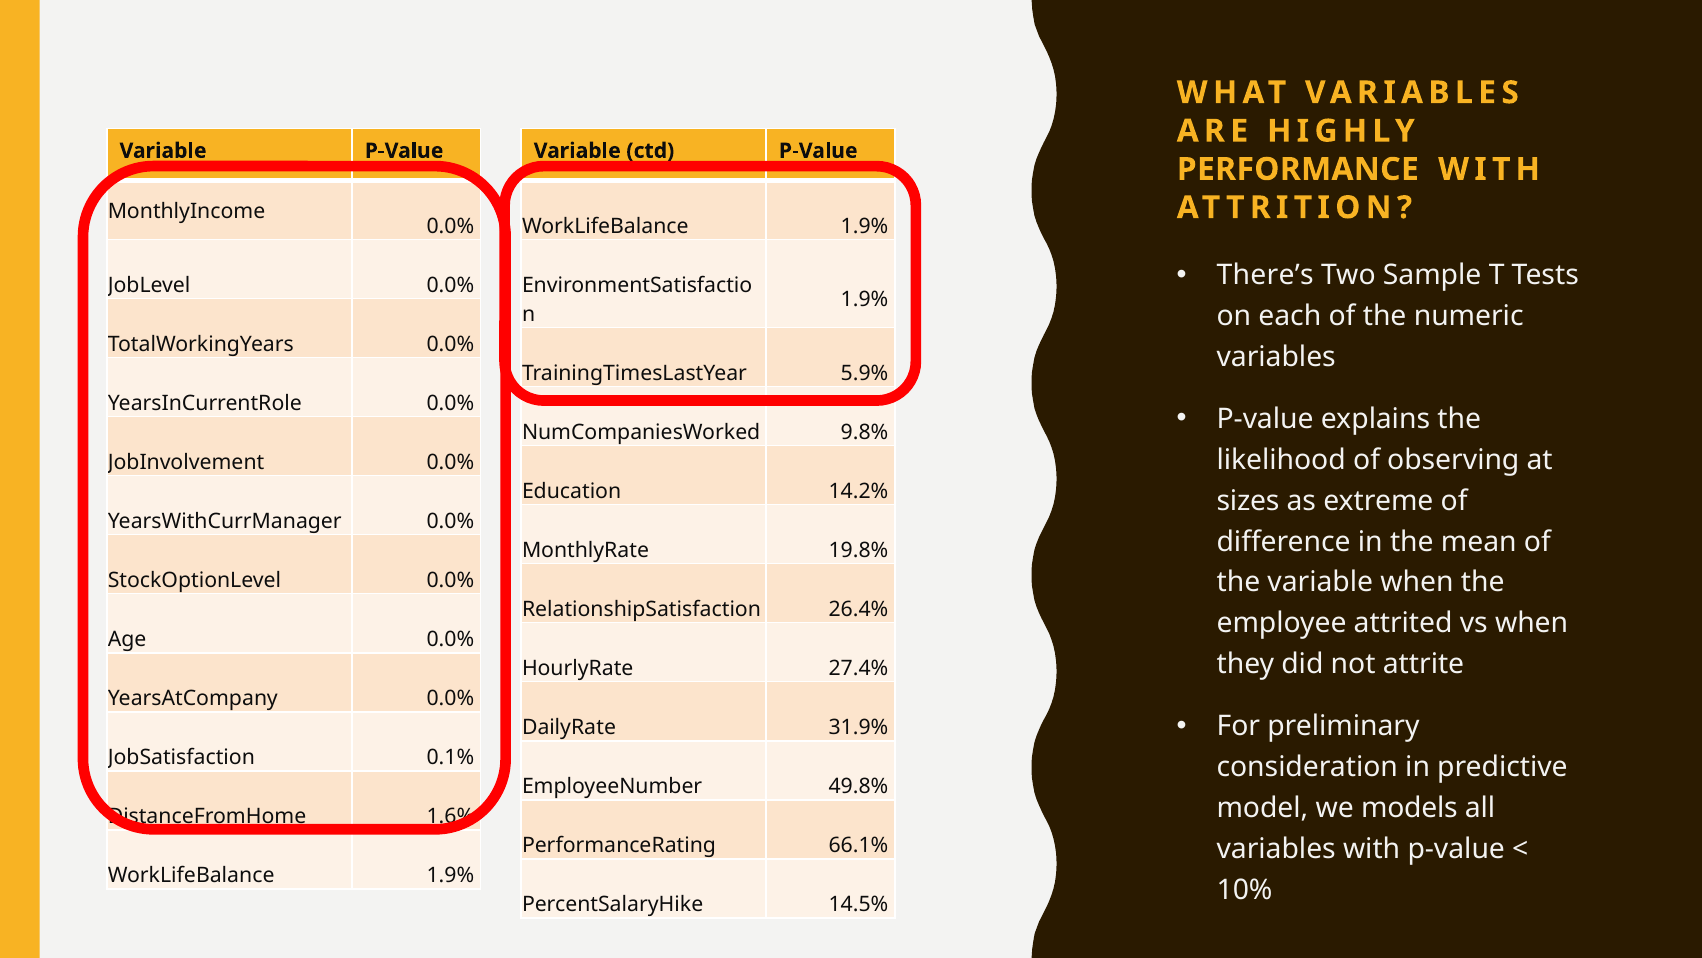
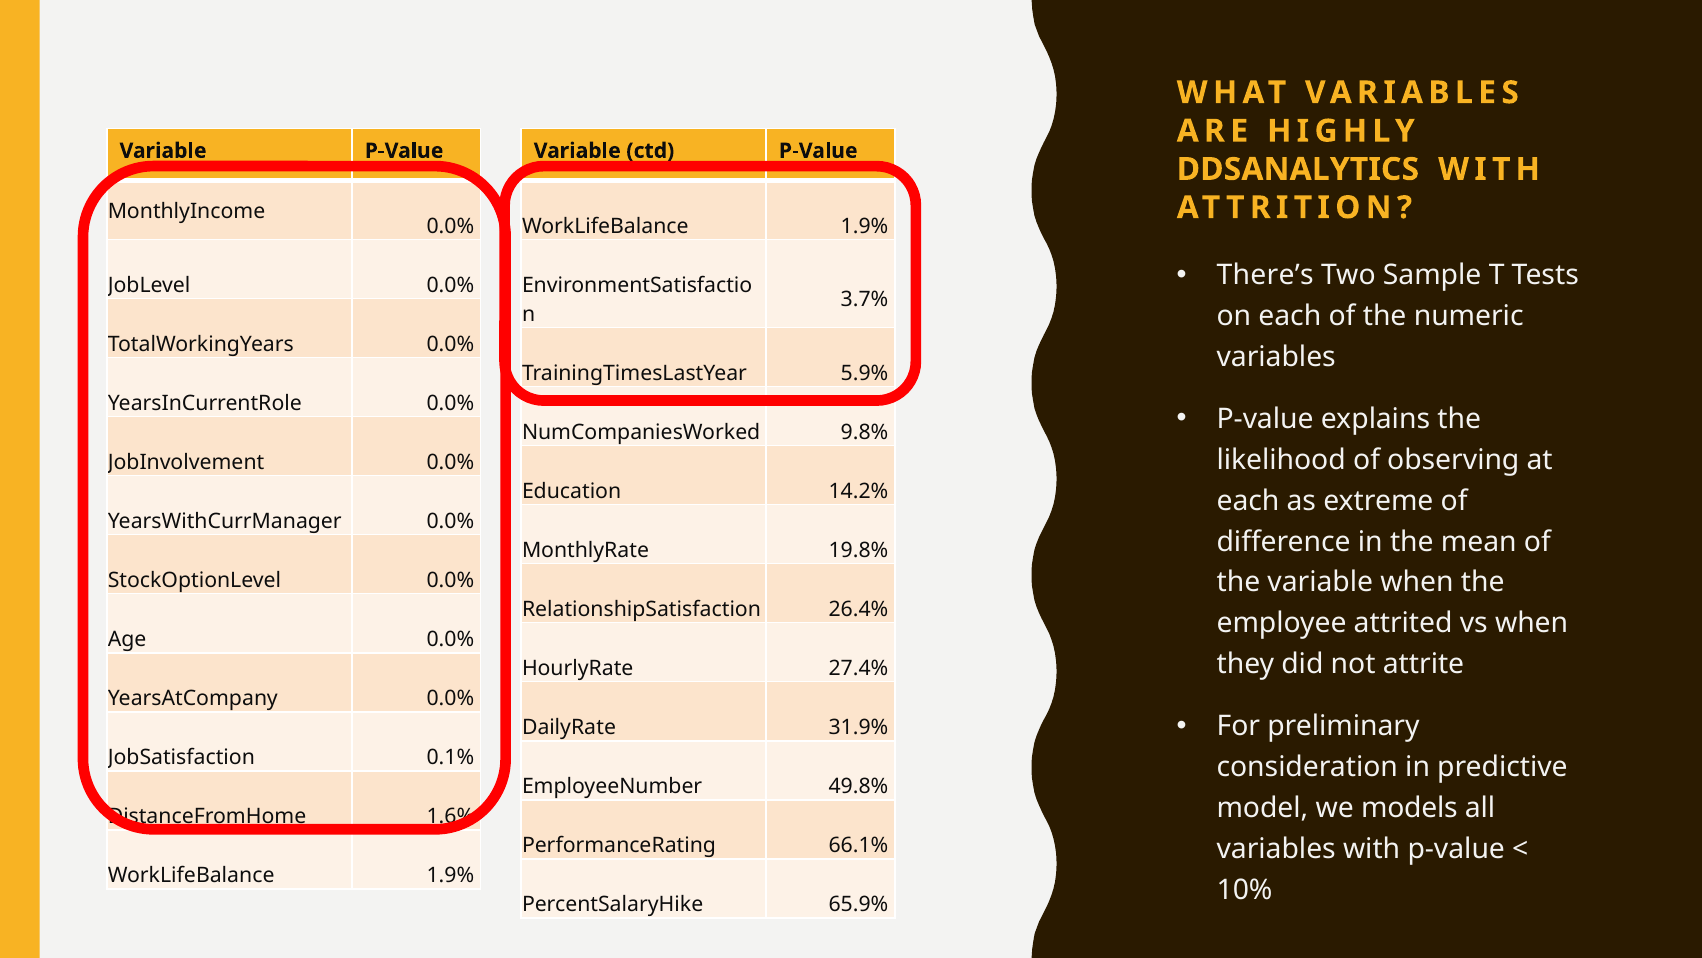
PERFORMANCE: PERFORMANCE -> DDSANALYTICS (1298, 169)
1.9%: 1.9% -> 3.7% (865, 300)
sizes: sizes -> each (1248, 501)
14.5%: 14.5% -> 65.9% (858, 904)
